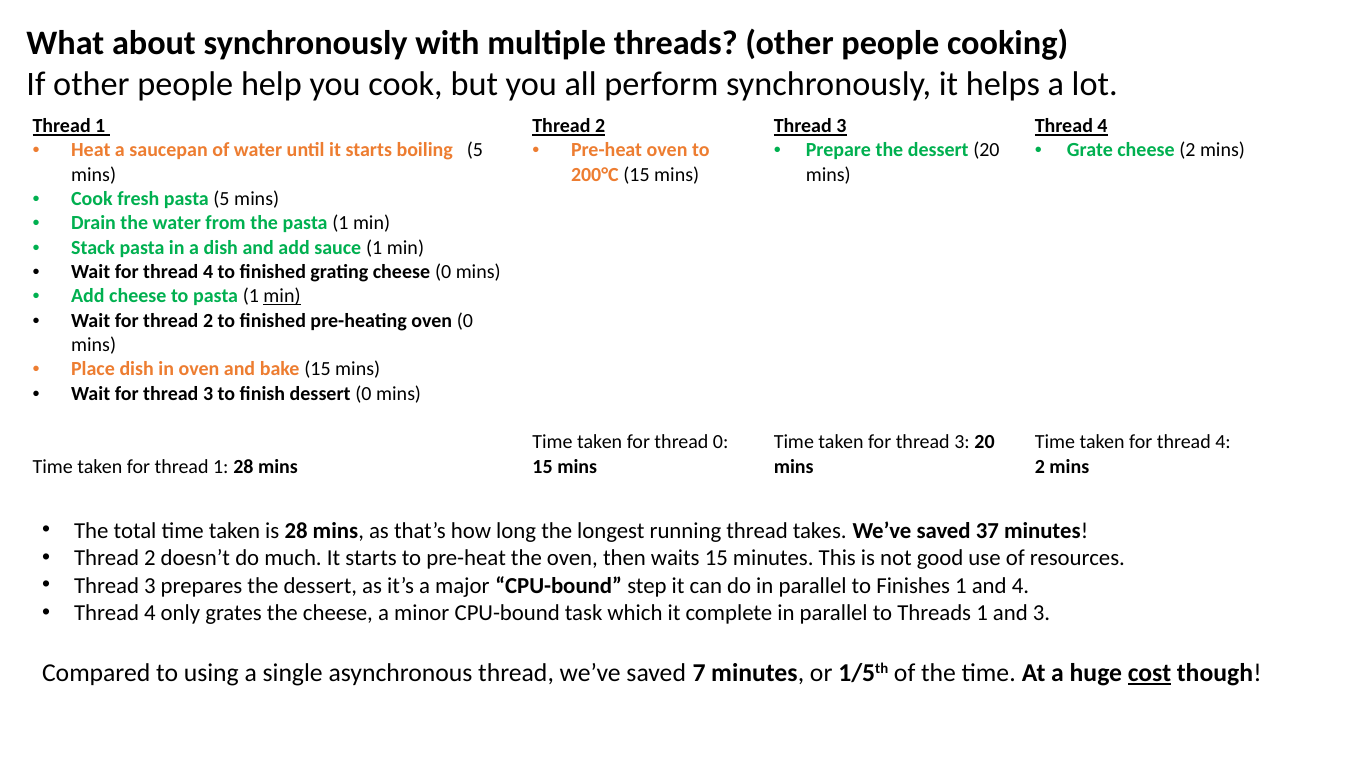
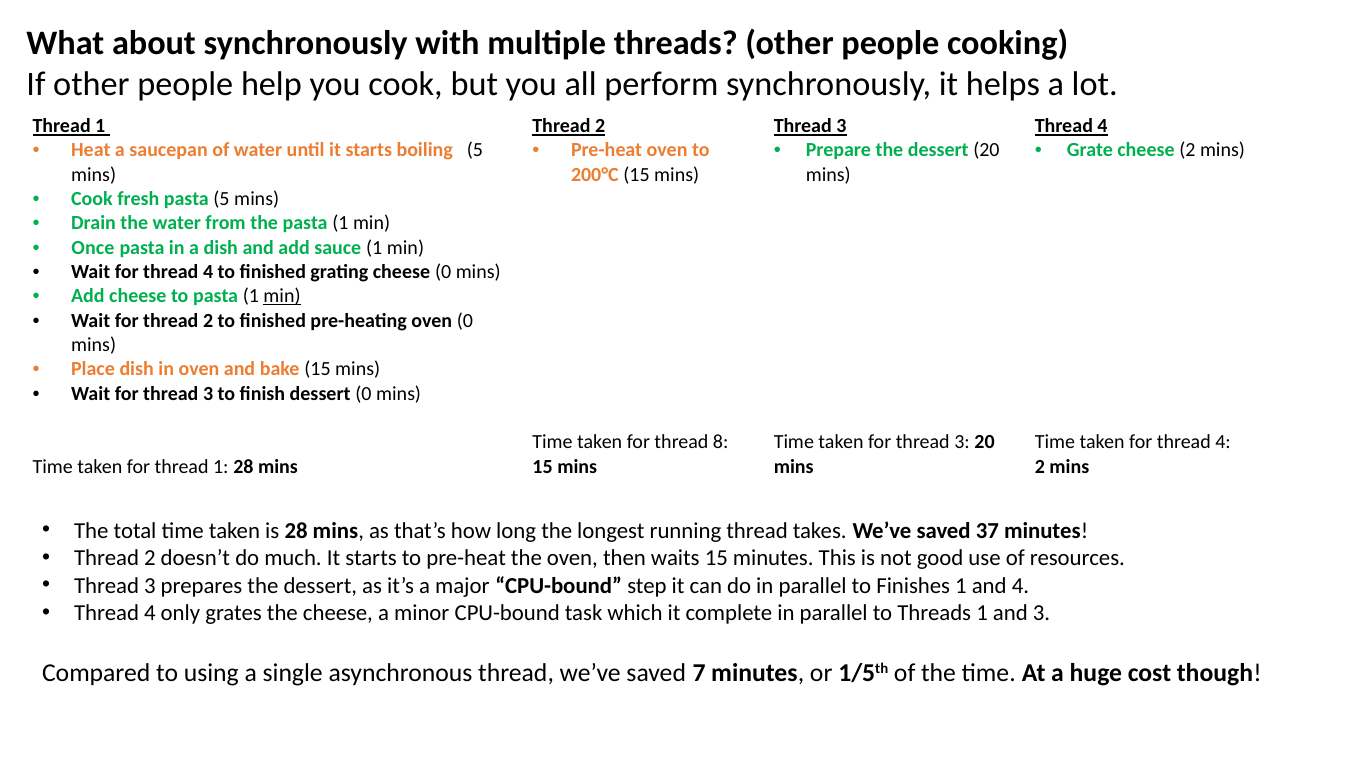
Stack: Stack -> Once (93, 247)
thread 0: 0 -> 8 (721, 442)
cost underline: present -> none (1150, 673)
